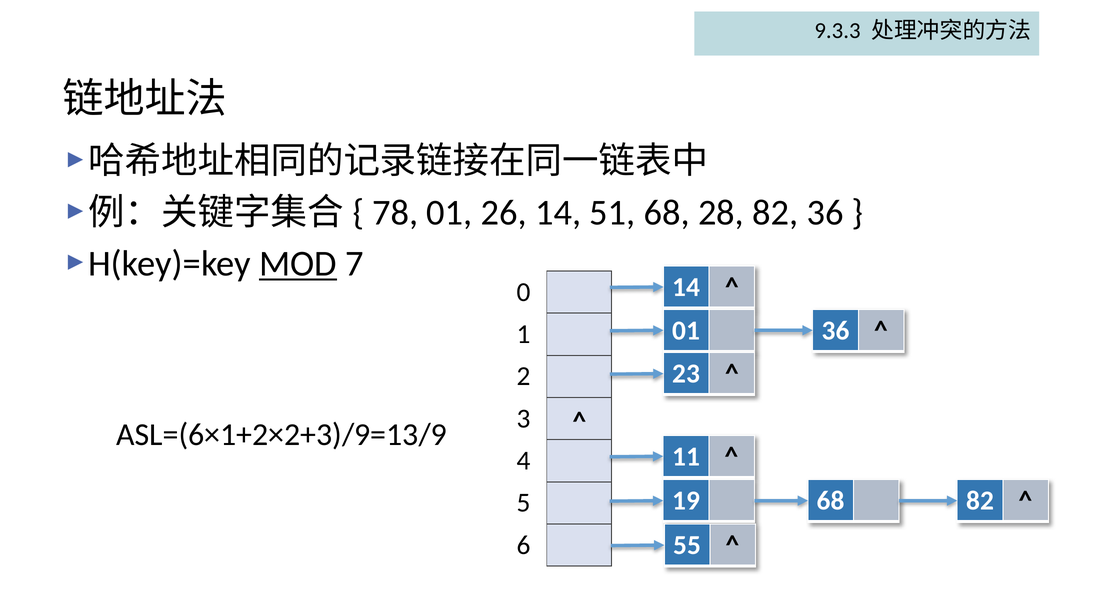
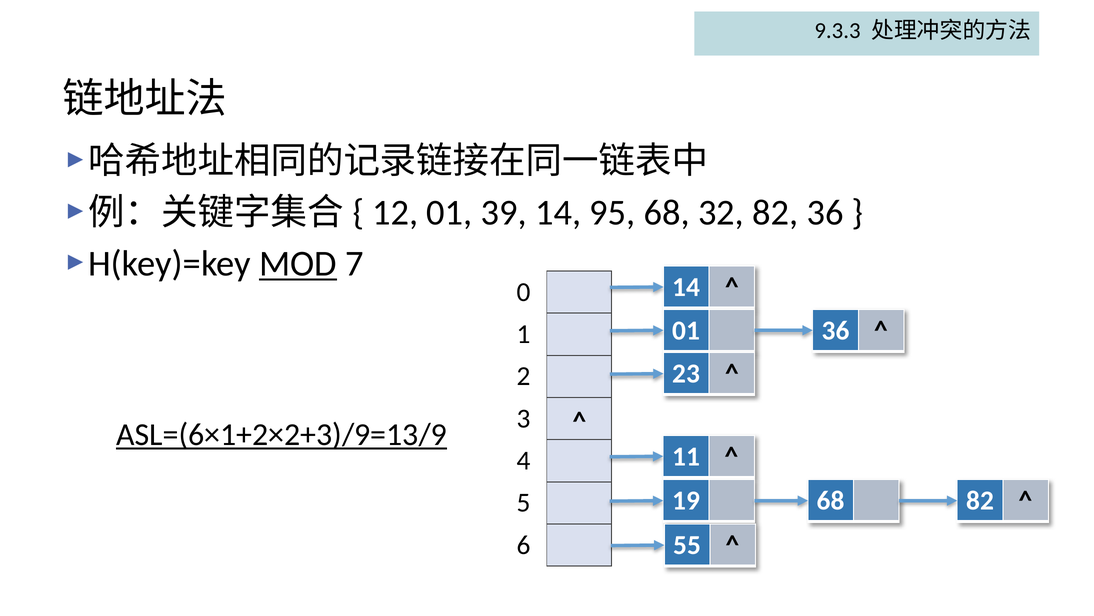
78: 78 -> 12 (395, 212)
26: 26 -> 39 (504, 212)
51: 51 -> 95 (612, 212)
28: 28 -> 32 (721, 212)
ASL=(6×1+2×2+3)/9=13/9 underline: none -> present (282, 434)
